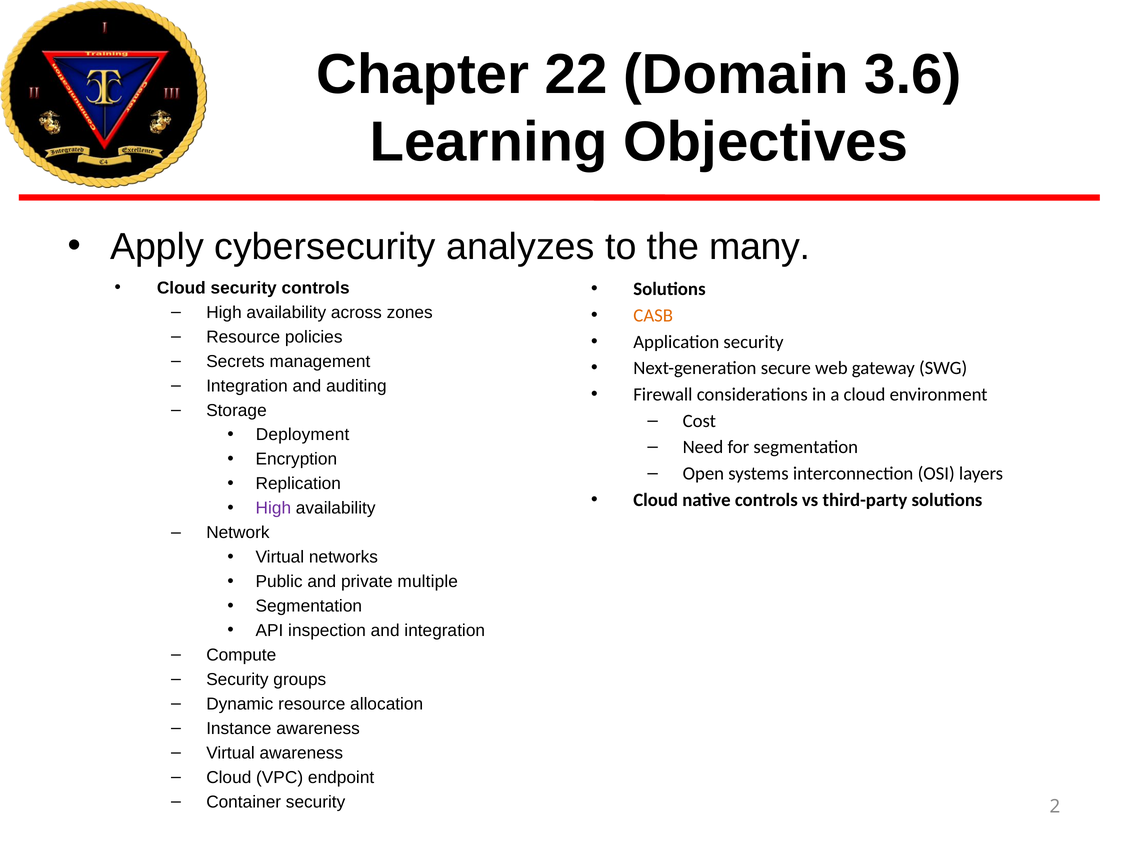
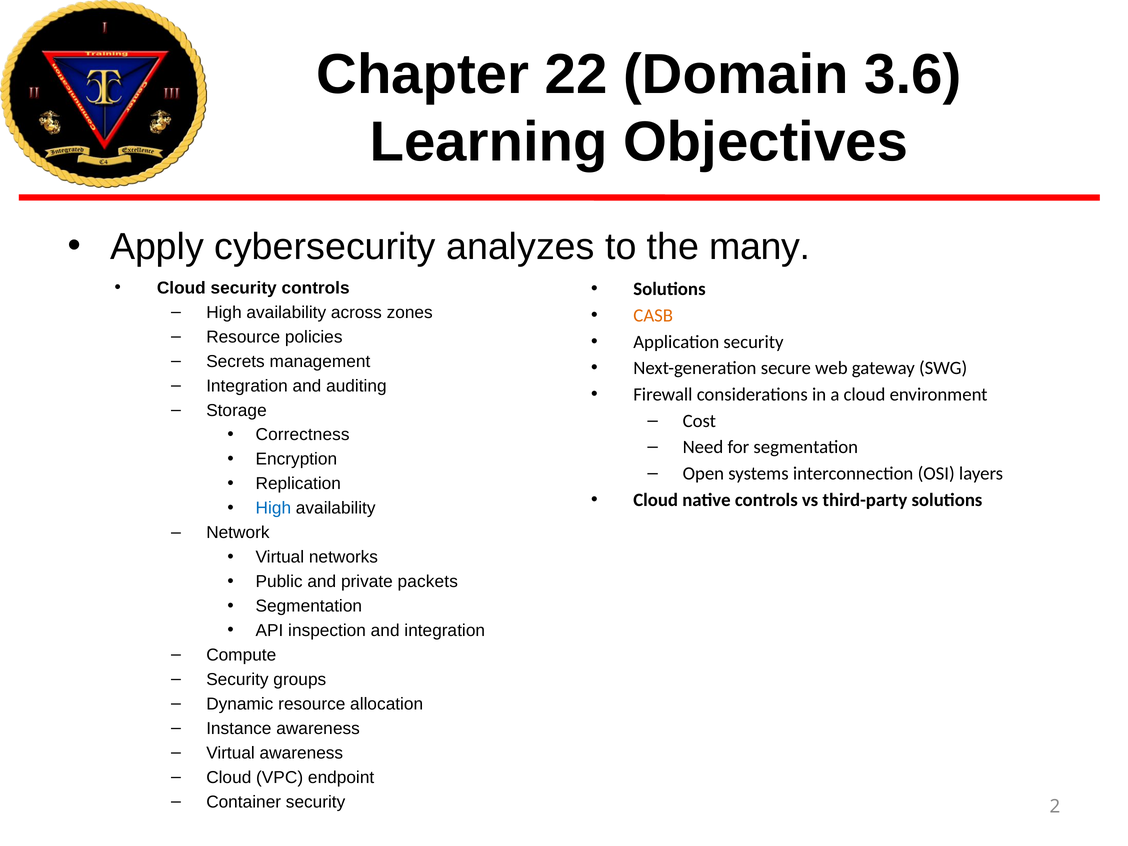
Deployment: Deployment -> Correctness (303, 435)
High colour: purple -> blue (273, 508)
multiple: multiple -> packets (428, 582)
